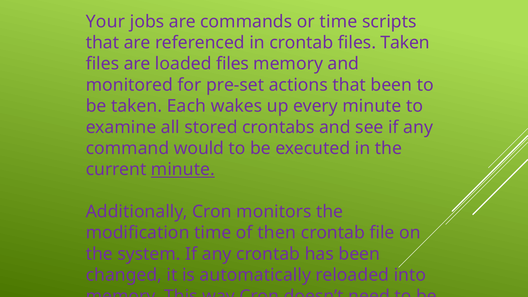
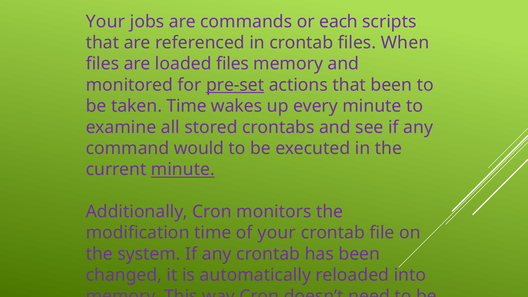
or time: time -> each (339, 22)
files Taken: Taken -> When (405, 43)
pre-set underline: none -> present (235, 85)
taken Each: Each -> Time (187, 106)
of then: then -> your (277, 233)
